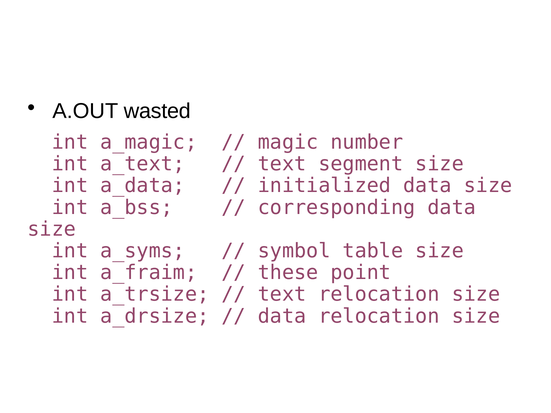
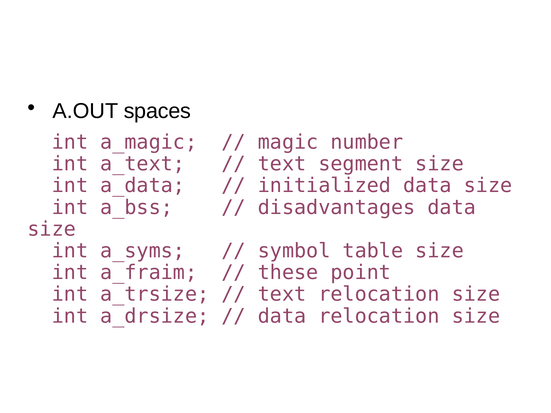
wasted: wasted -> spaces (157, 111)
corresponding: corresponding -> disadvantages (337, 208)
